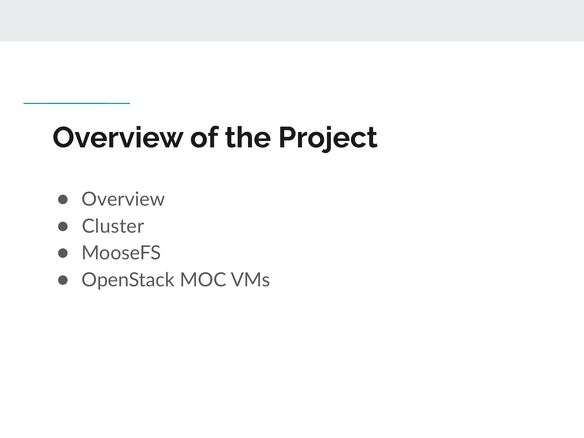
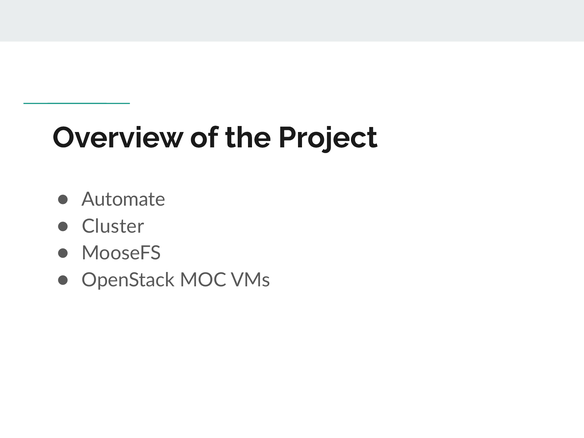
Overview: Overview -> Automate (123, 199)
